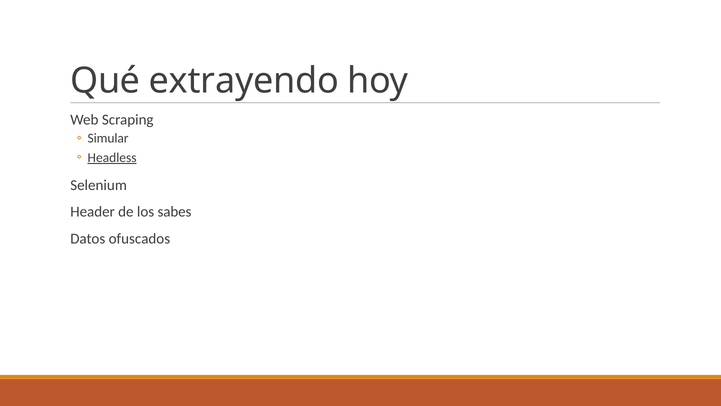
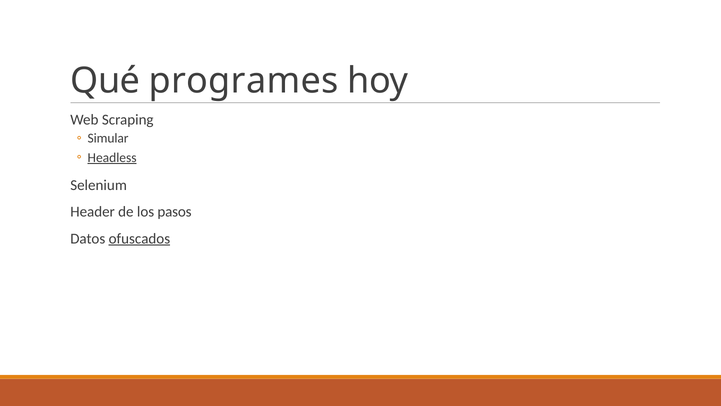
extrayendo: extrayendo -> programes (244, 81)
sabes: sabes -> pasos (175, 212)
ofuscados underline: none -> present (139, 238)
